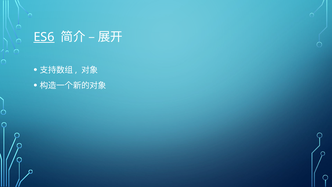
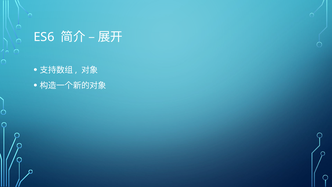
ES6 underline: present -> none (44, 37)
